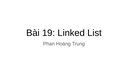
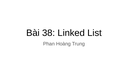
19: 19 -> 38 (49, 33)
